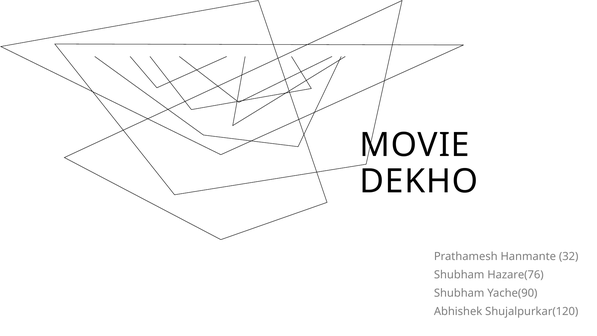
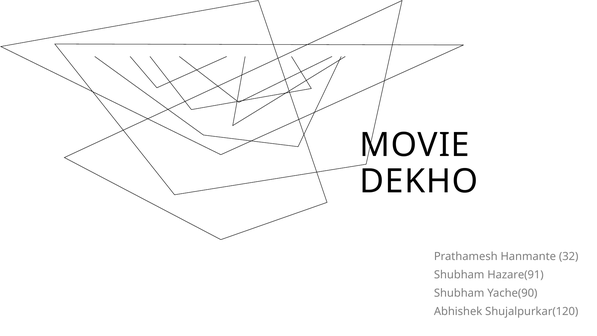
Hazare(76: Hazare(76 -> Hazare(91 (516, 275)
